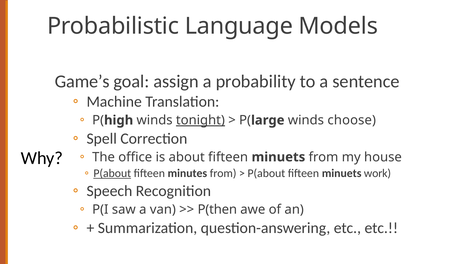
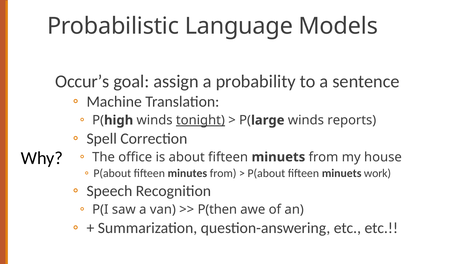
Game’s: Game’s -> Occur’s (82, 82)
choose: choose -> reports (352, 120)
P(about underline: present -> none (112, 174)
